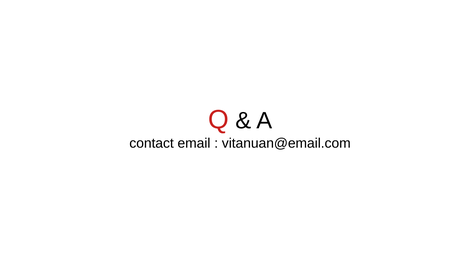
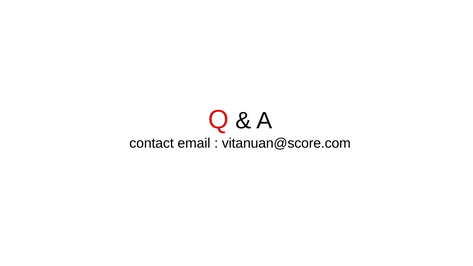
vitanuan@email.com: vitanuan@email.com -> vitanuan@score.com (286, 143)
